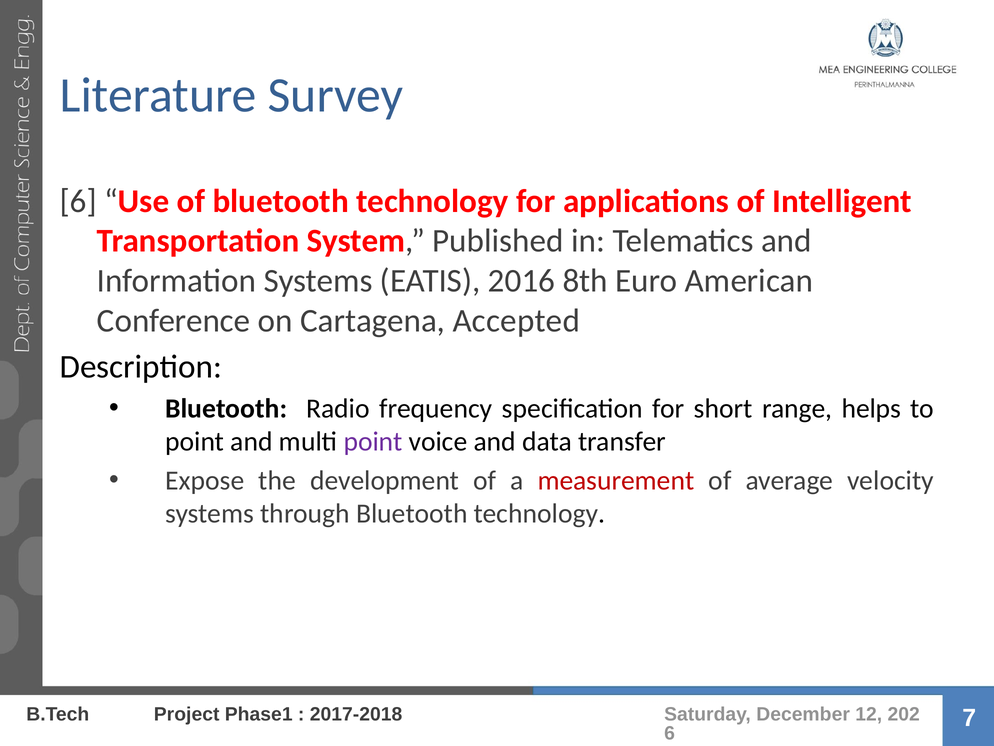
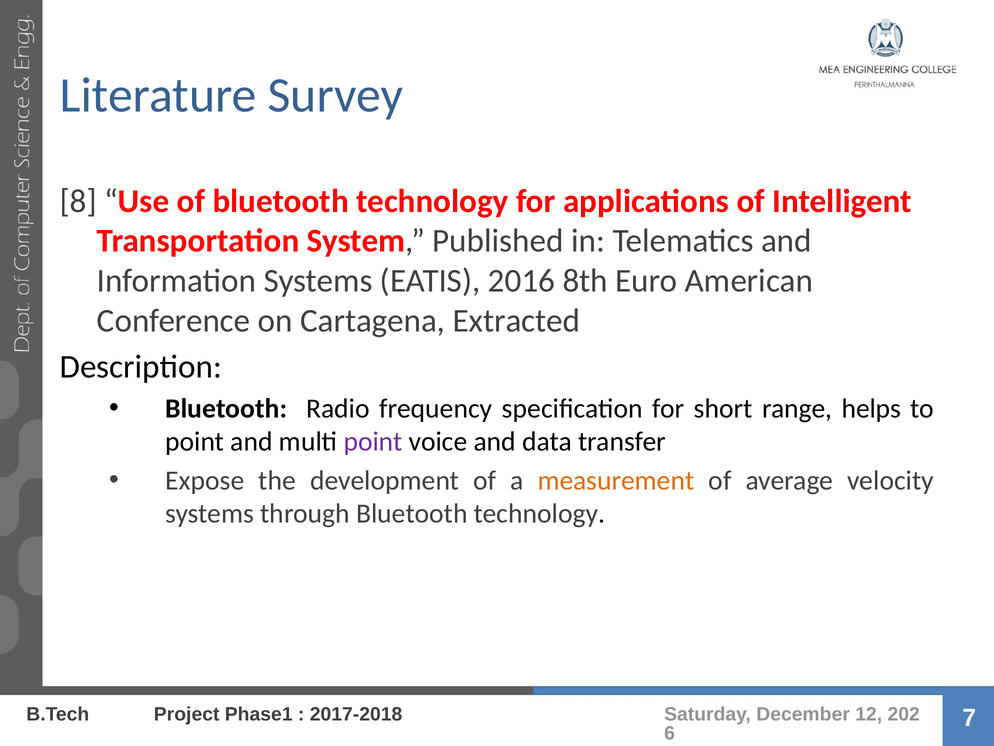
6: 6 -> 8 (78, 201)
Accepted: Accepted -> Extracted (516, 320)
measurement colour: red -> orange (616, 480)
